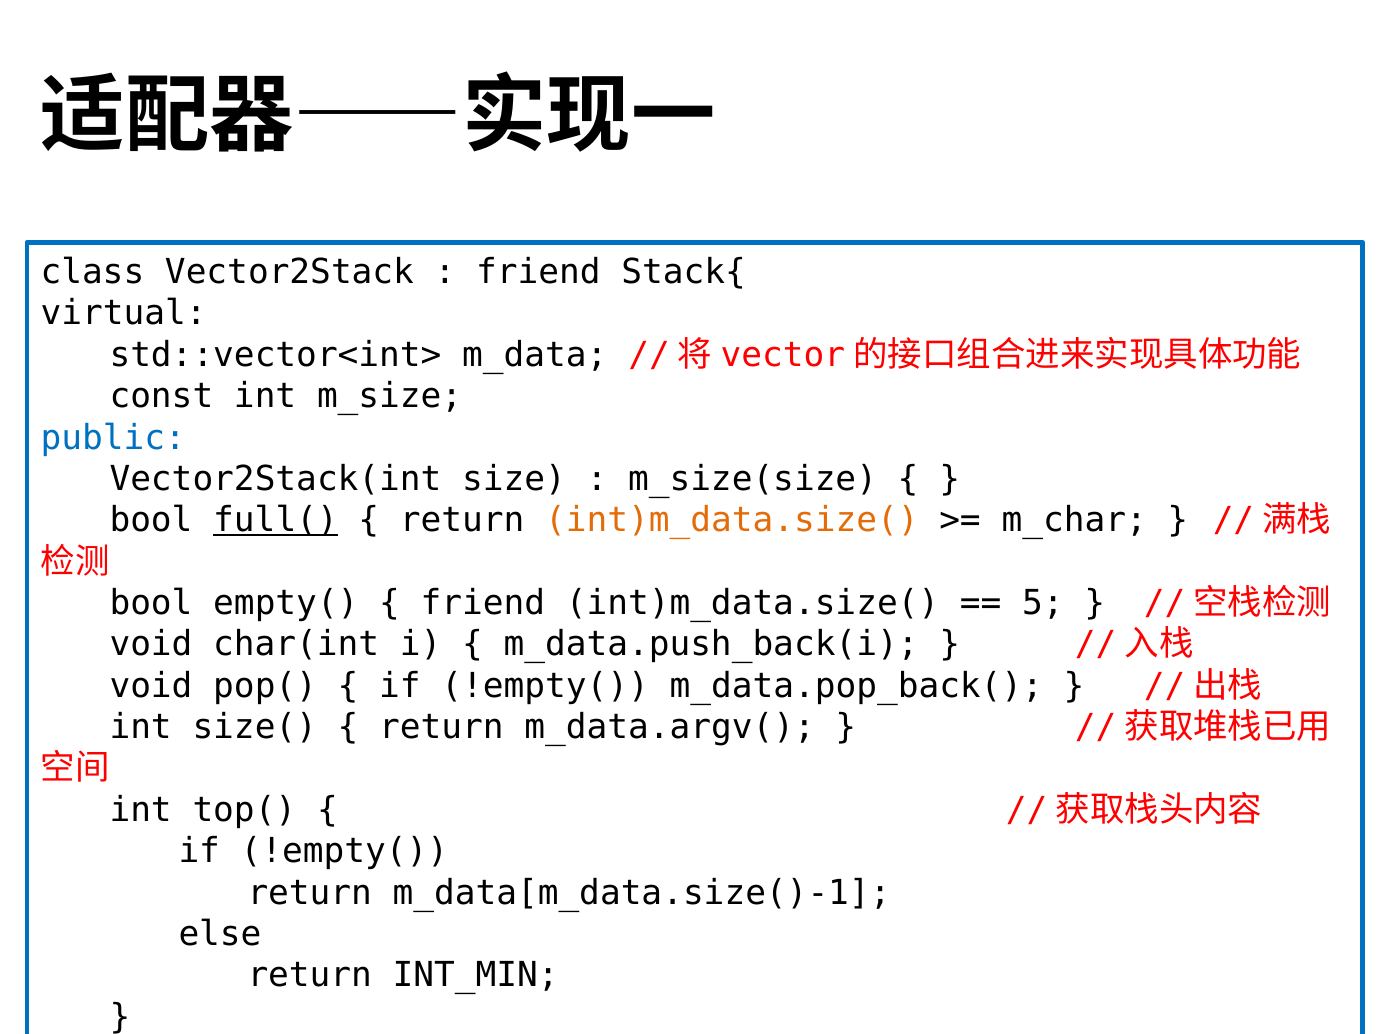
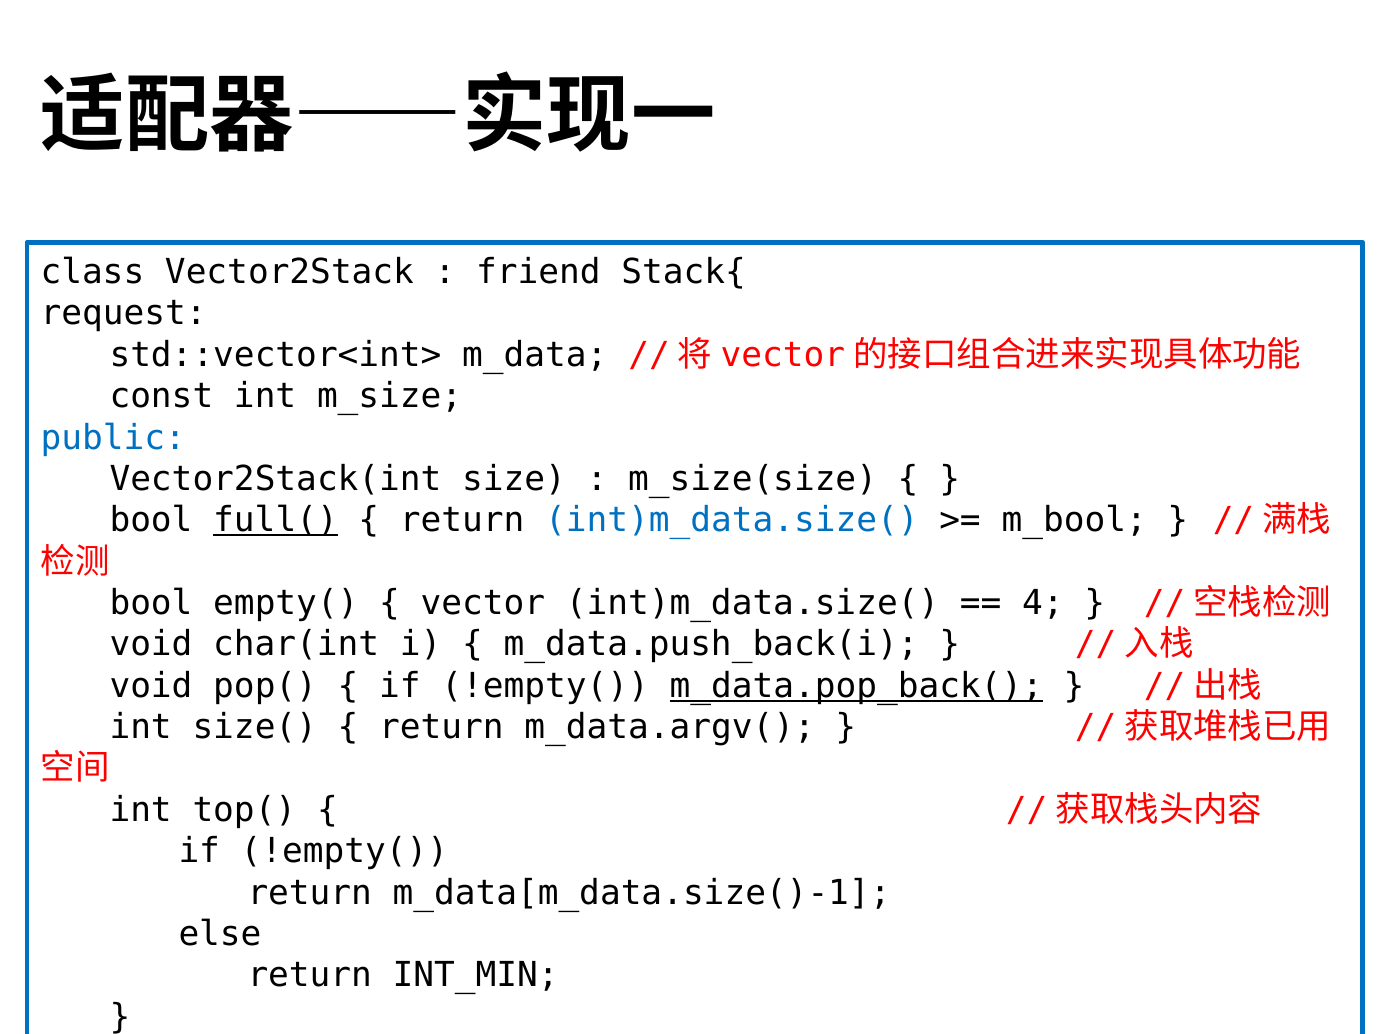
virtual: virtual -> request (124, 314)
int)m_data.size( colour: orange -> blue (732, 521)
m_char: m_char -> m_bool (1074, 521)
friend: friend -> vector (483, 603)
5: 5 -> 4 (1043, 603)
m_data.pop_back( underline: none -> present (856, 686)
